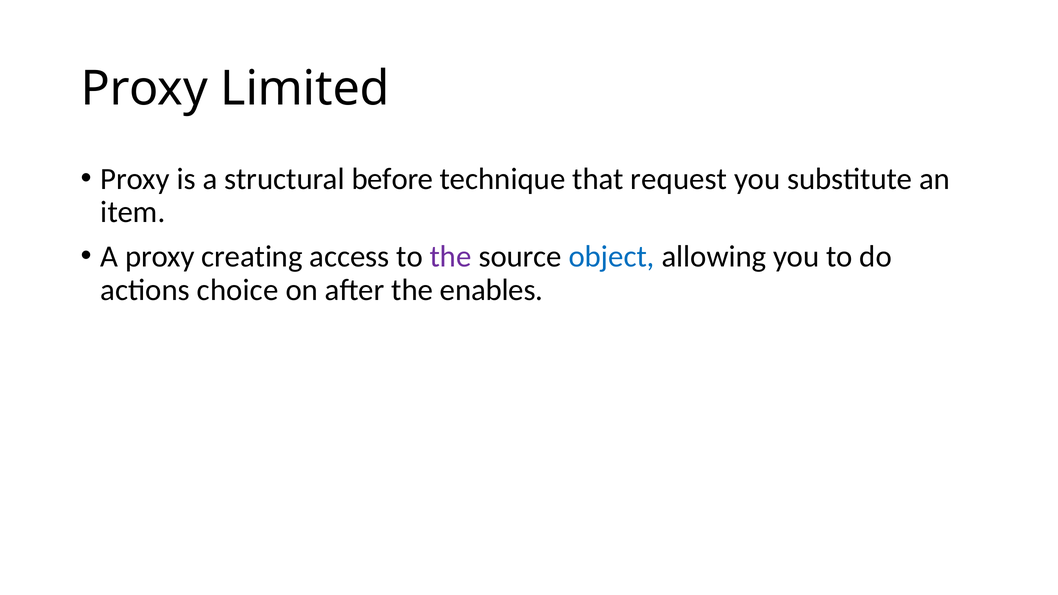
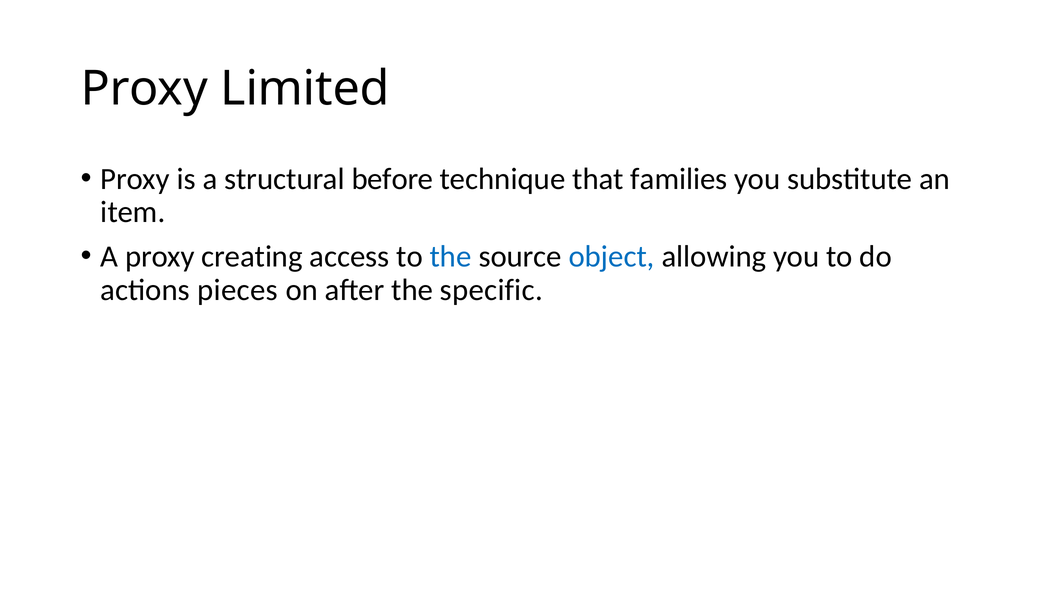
request: request -> families (679, 179)
the colour: purple -> blue (451, 257)
choice: choice -> pieces (238, 290)
enables: enables -> specific (491, 290)
